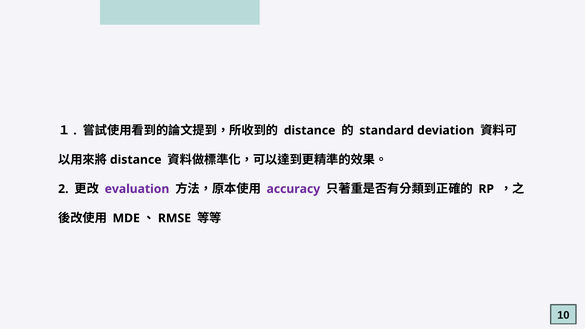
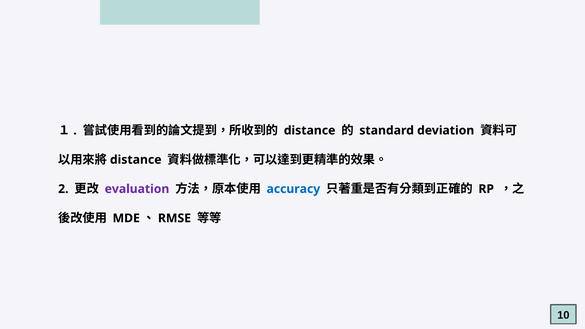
accuracy colour: purple -> blue (293, 189)
